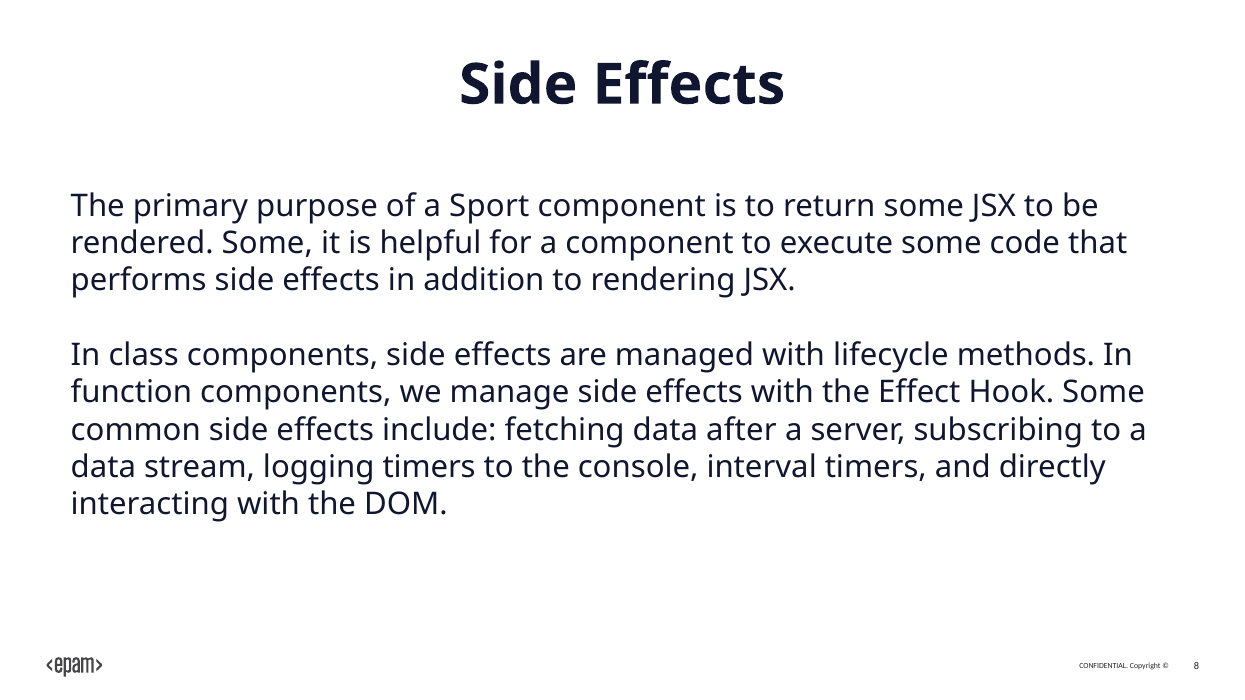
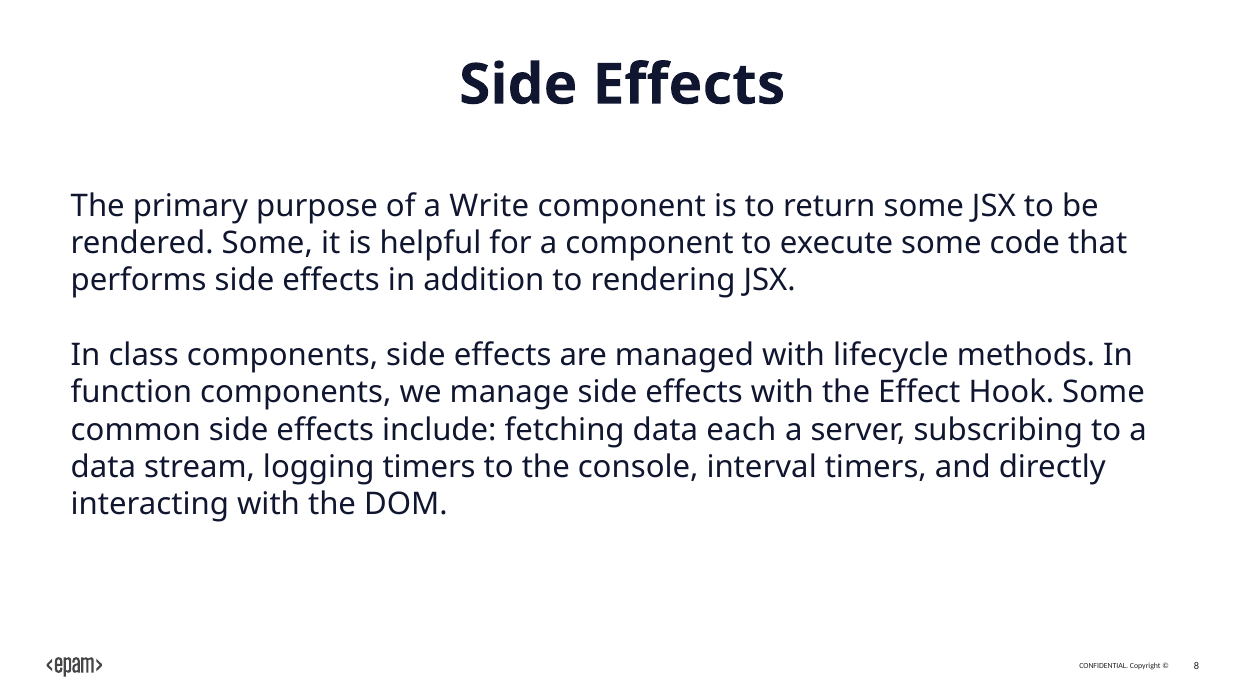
Sport: Sport -> Write (489, 206)
after: after -> each (741, 430)
